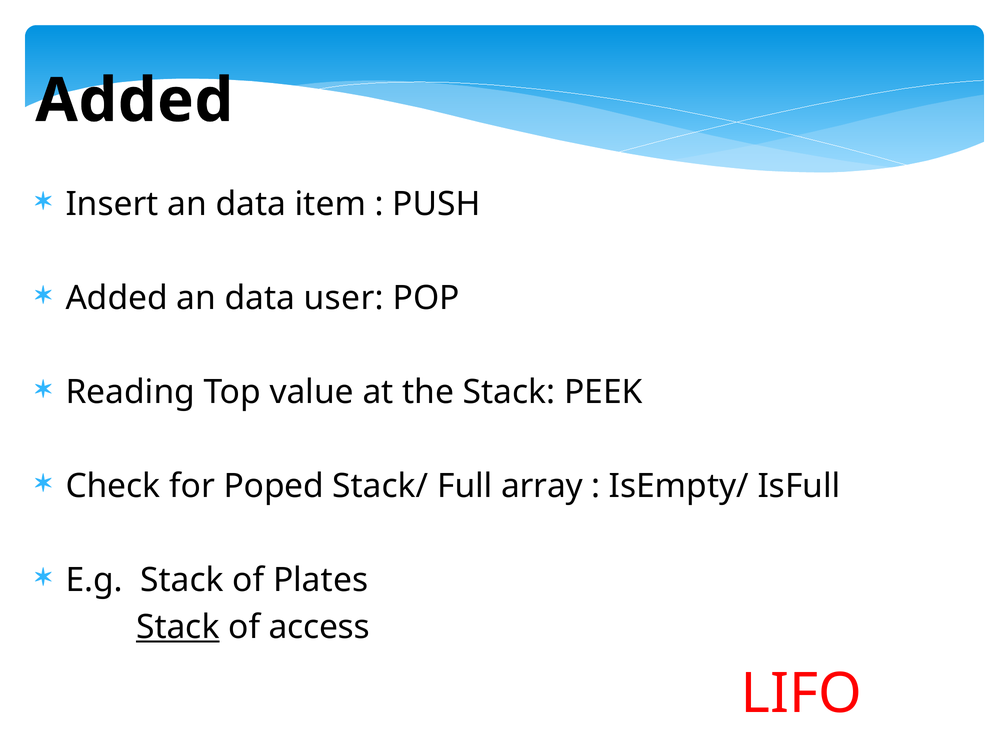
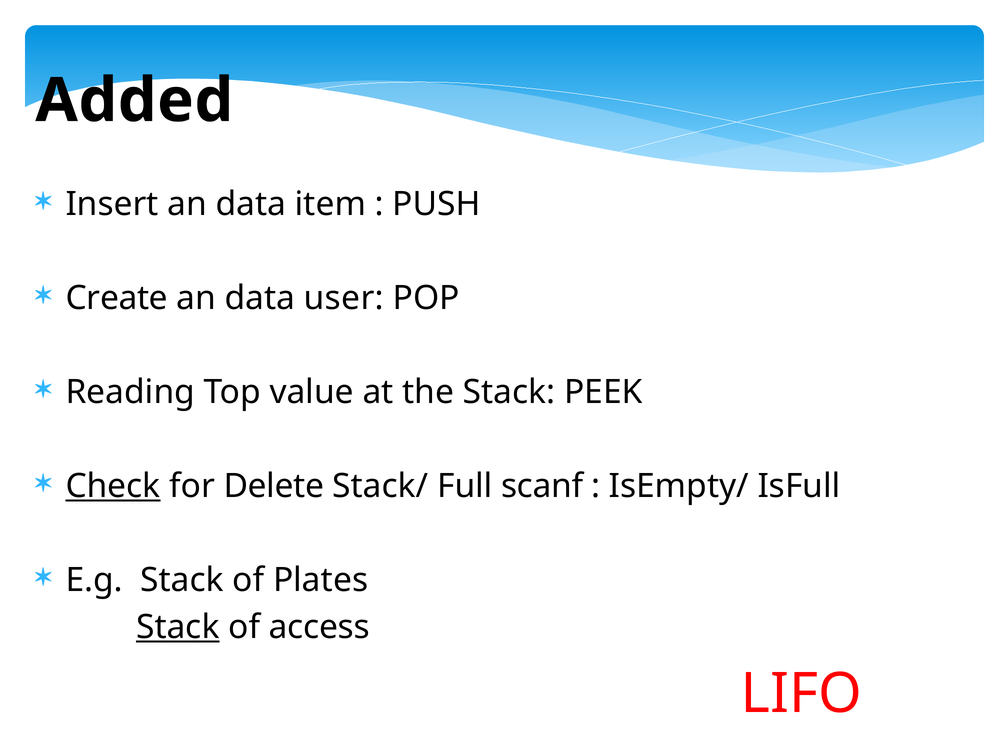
Added: Added -> Create (117, 298)
Check underline: none -> present (113, 486)
Poped: Poped -> Delete (274, 486)
array: array -> scanf (542, 486)
